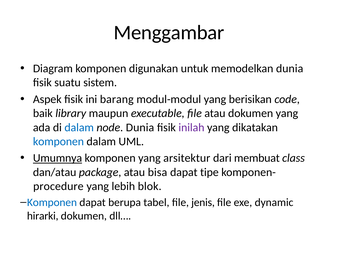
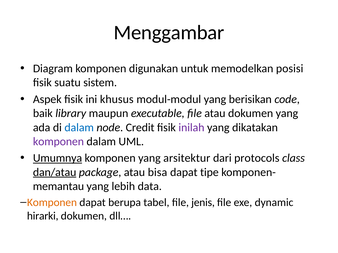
memodelkan dunia: dunia -> posisi (290, 69)
barang: barang -> khusus (117, 99)
node Dunia: Dunia -> Credit (140, 128)
komponen colour: blue -> purple (58, 142)
membuat: membuat -> protocols (257, 158)
dan/atau underline: none -> present (55, 173)
procedure: procedure -> memantau (58, 187)
blok: blok -> data (150, 187)
Komponen colour: blue -> orange (52, 203)
